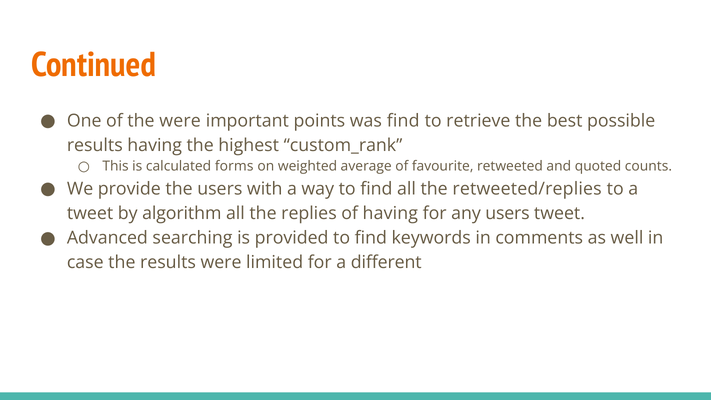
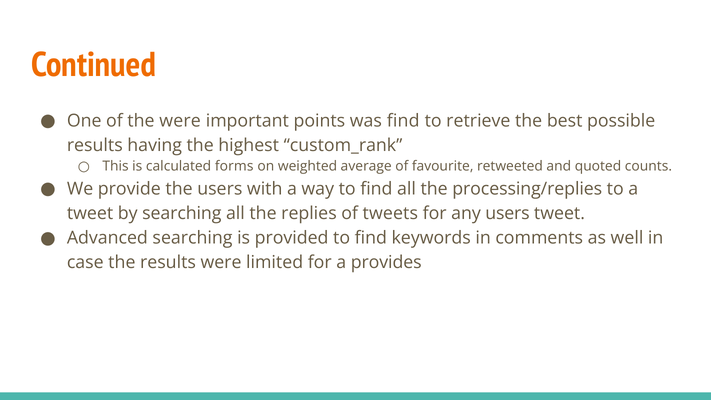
retweeted/replies: retweeted/replies -> processing/replies (527, 189)
by algorithm: algorithm -> searching (182, 213)
of having: having -> tweets (390, 213)
different: different -> provides (386, 262)
